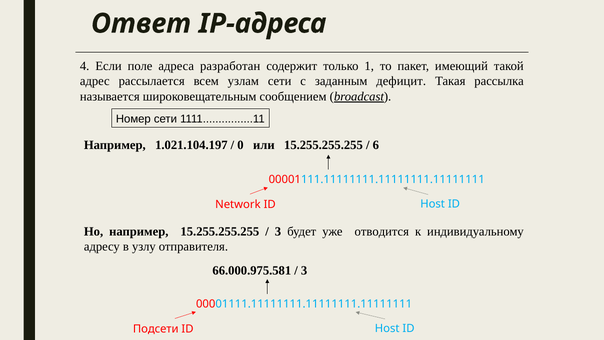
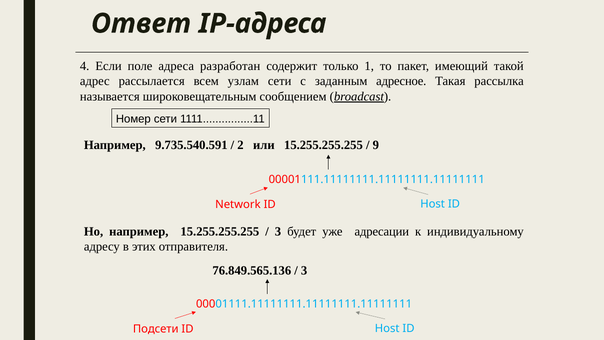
дефицит: дефицит -> адресное (401, 81)
1.021.104.197: 1.021.104.197 -> 9.735.540.591 (191, 145)
0: 0 -> 2 (241, 145)
6: 6 -> 9 (376, 145)
отводится: отводится -> адресации (382, 231)
узлу: узлу -> этих (144, 246)
66.000.975.581: 66.000.975.581 -> 76.849.565.136 (252, 270)
